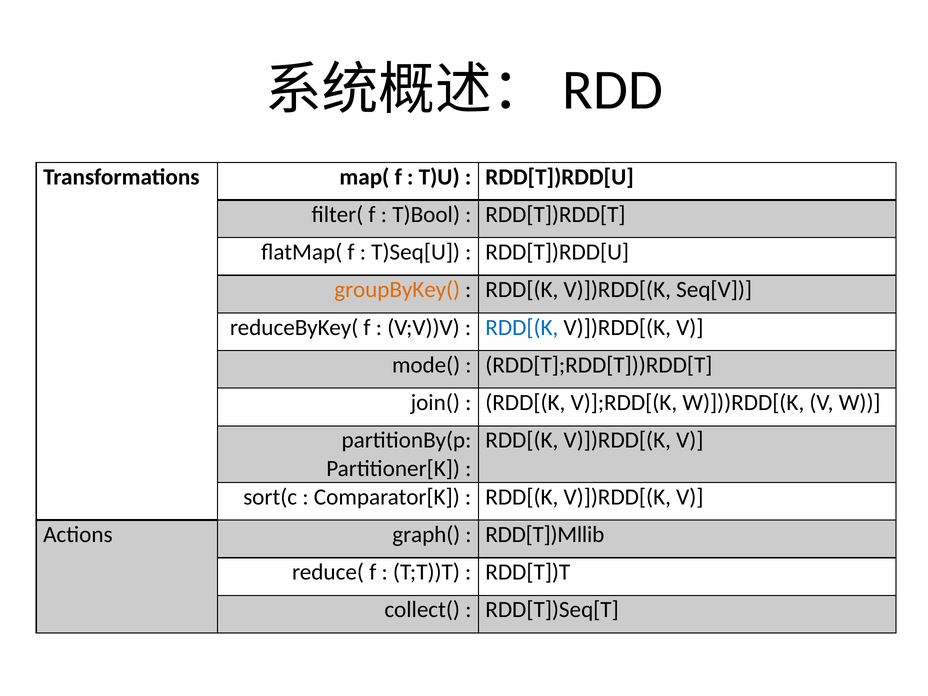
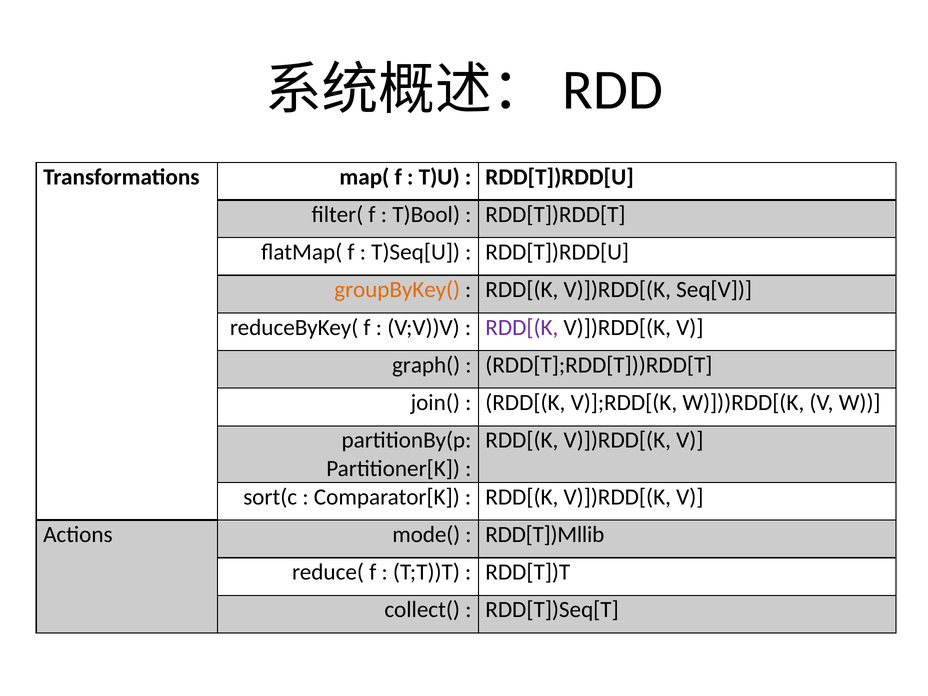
RDD[(K colour: blue -> purple (522, 327)
mode(: mode( -> graph( (426, 365)
graph(: graph( -> mode( (426, 535)
